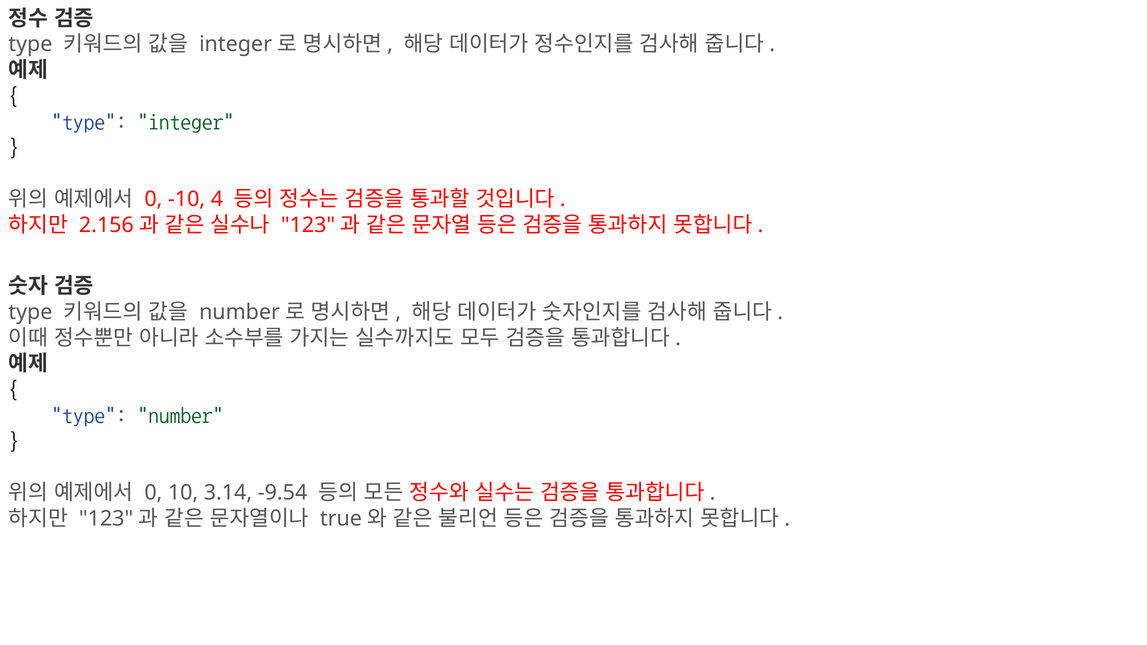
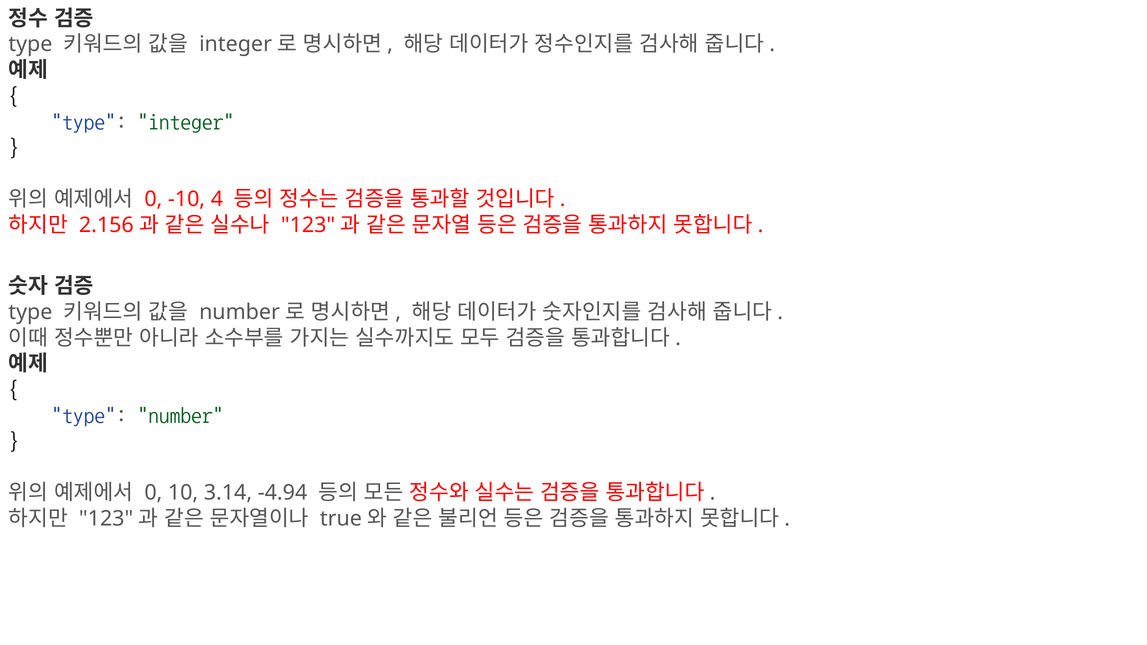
-9.54: -9.54 -> -4.94 (283, 493)
